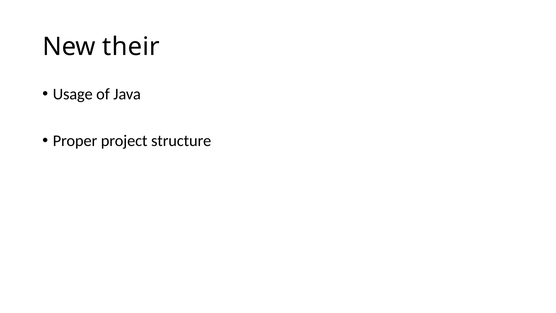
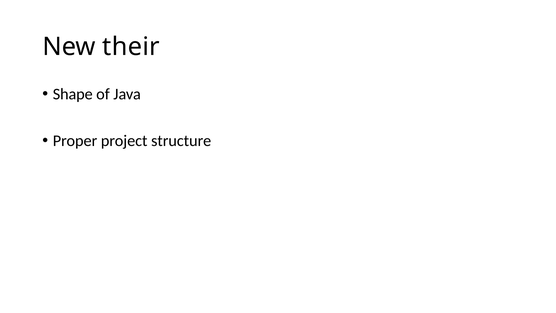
Usage: Usage -> Shape (73, 94)
